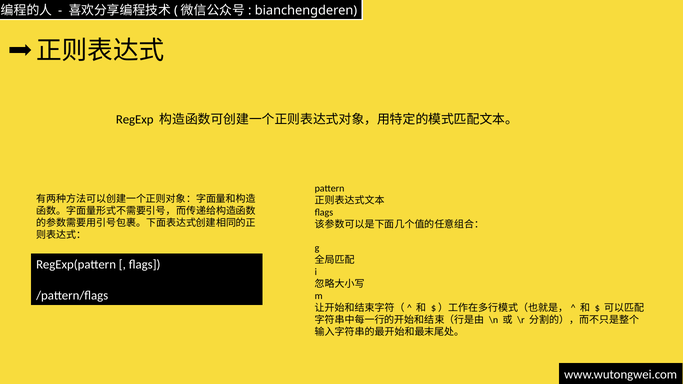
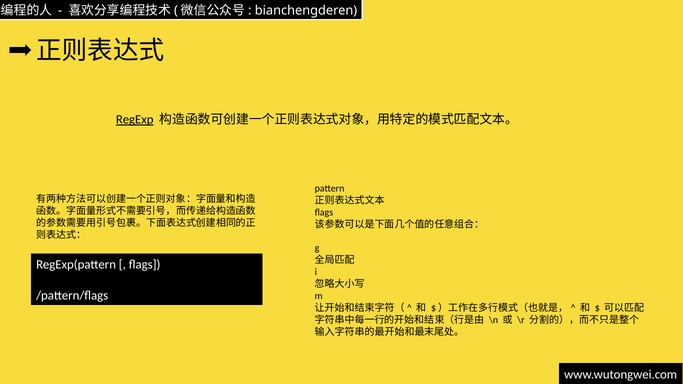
RegExp underline: none -> present (135, 120)
